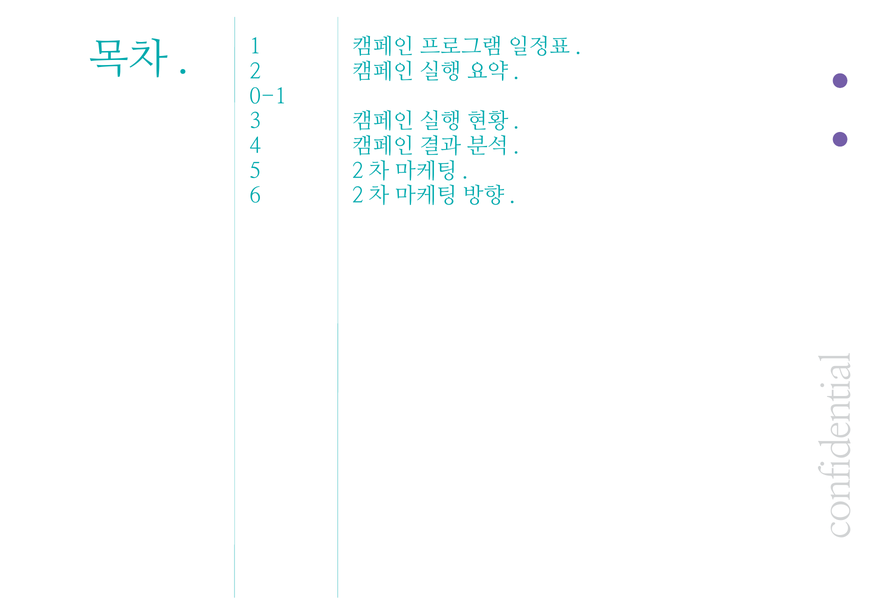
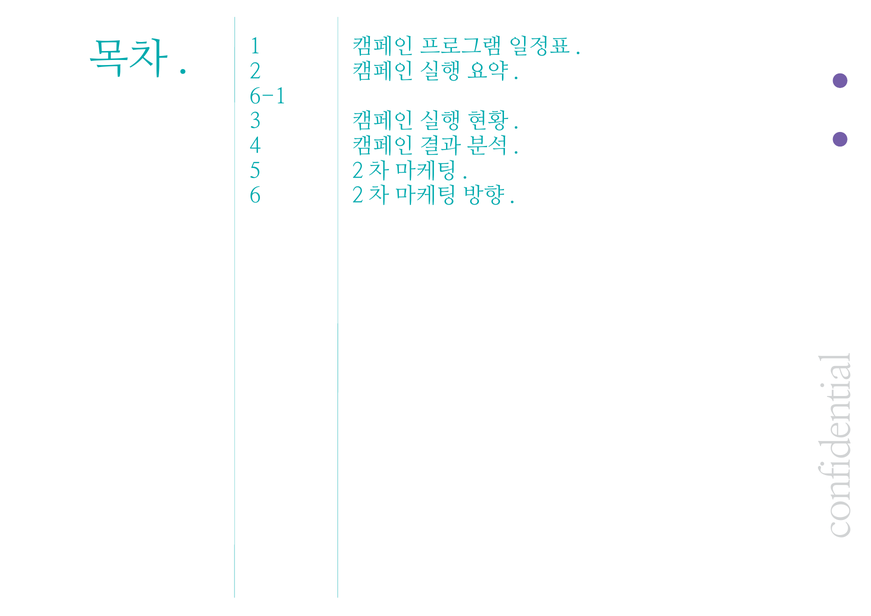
0-1: 0-1 -> 6-1 (268, 96)
